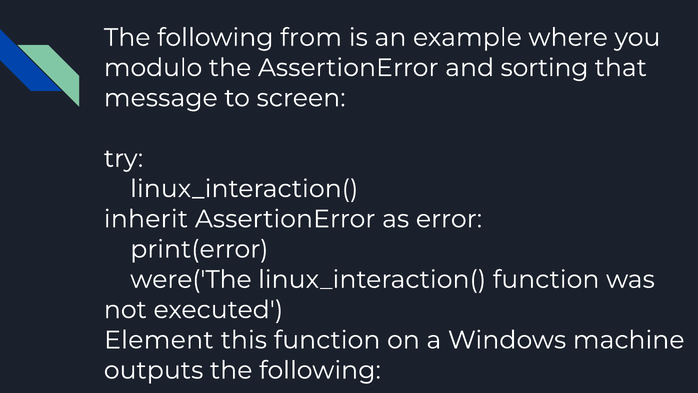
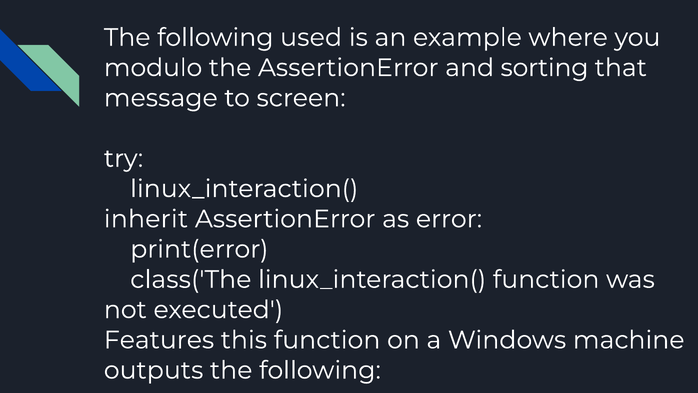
from: from -> used (311, 37)
were('The: were('The -> class('The (191, 279)
Element: Element -> Features (159, 340)
